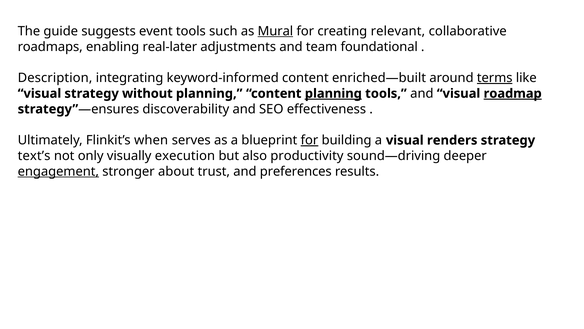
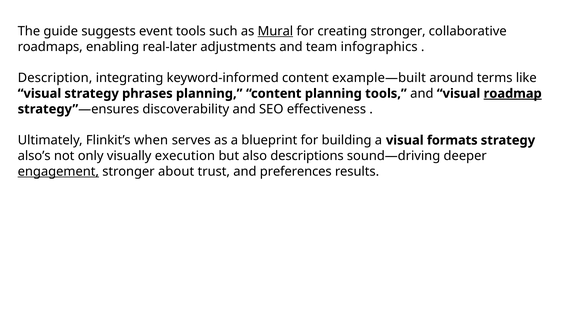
creating relevant: relevant -> stronger (398, 31)
foundational: foundational -> infographics (379, 47)
enriched—built: enriched—built -> example—built (379, 78)
terms underline: present -> none (495, 78)
without: without -> phrases (147, 93)
planning underline: present -> none (333, 93)
for underline: present -> none (309, 140)
renders: renders -> formats (452, 140)
text’s: text’s -> also’s (34, 156)
productivity: productivity -> descriptions (307, 156)
